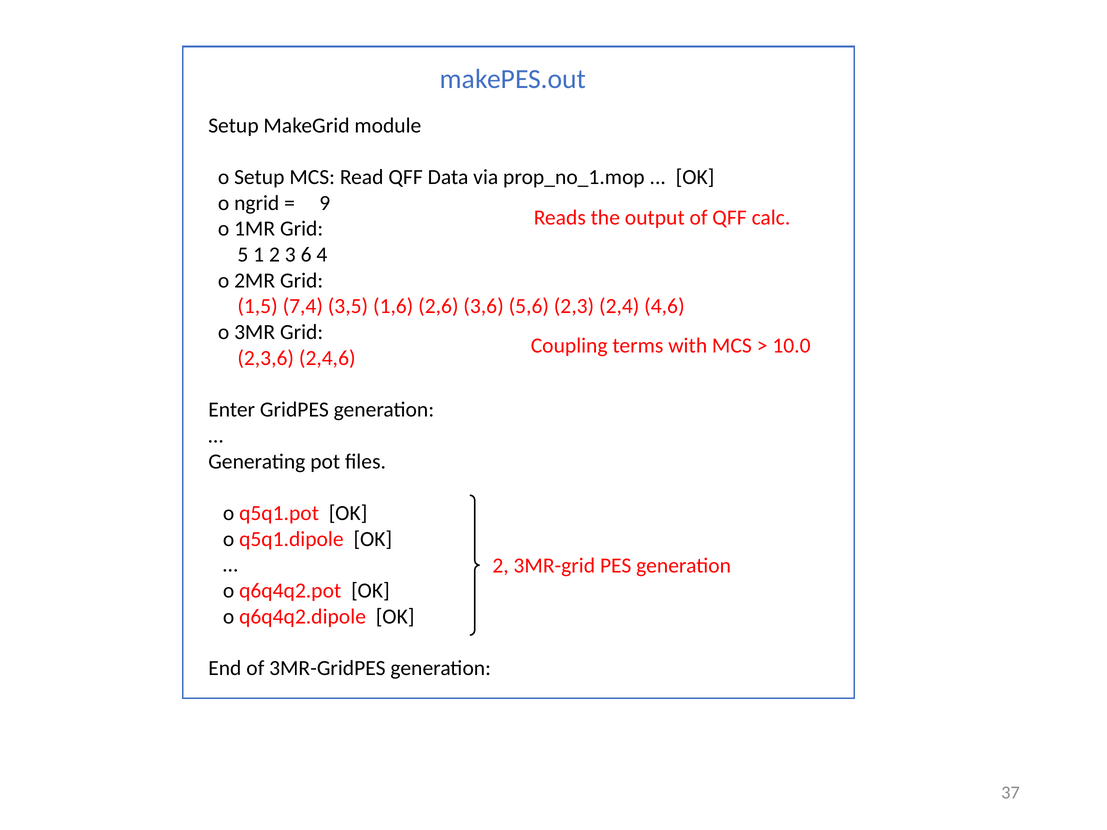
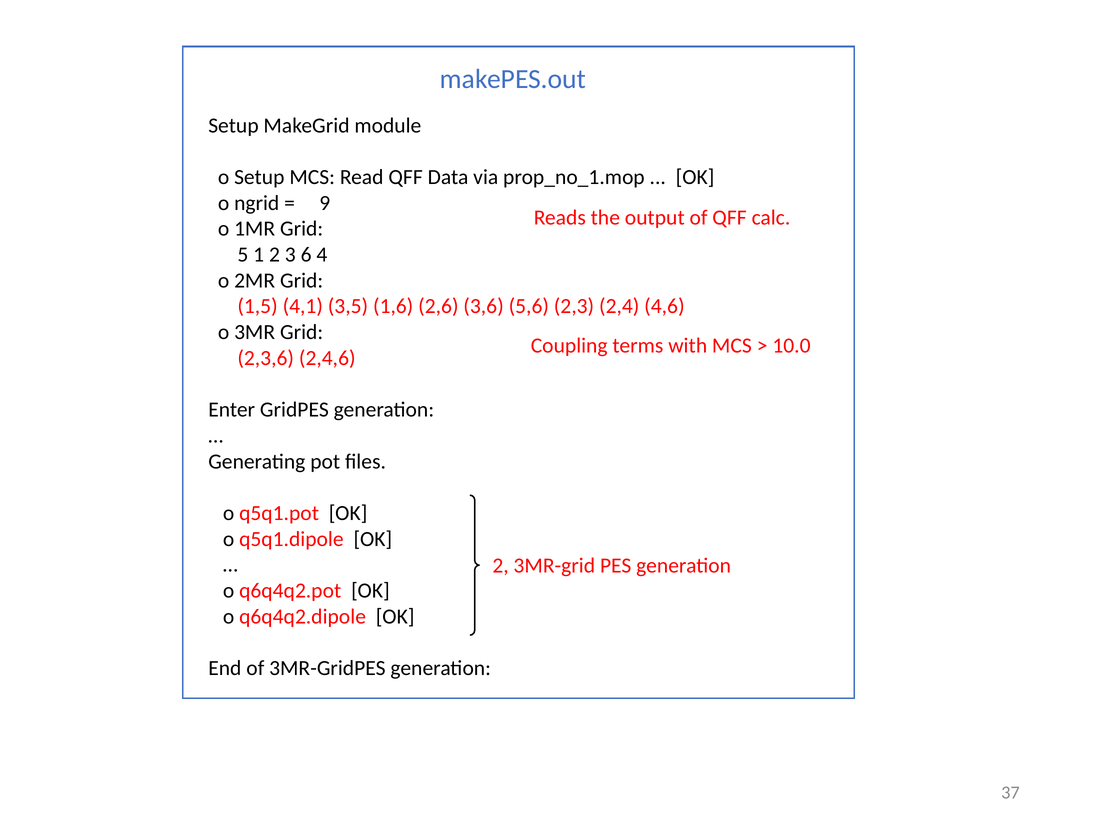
7,4: 7,4 -> 4,1 (303, 306)
